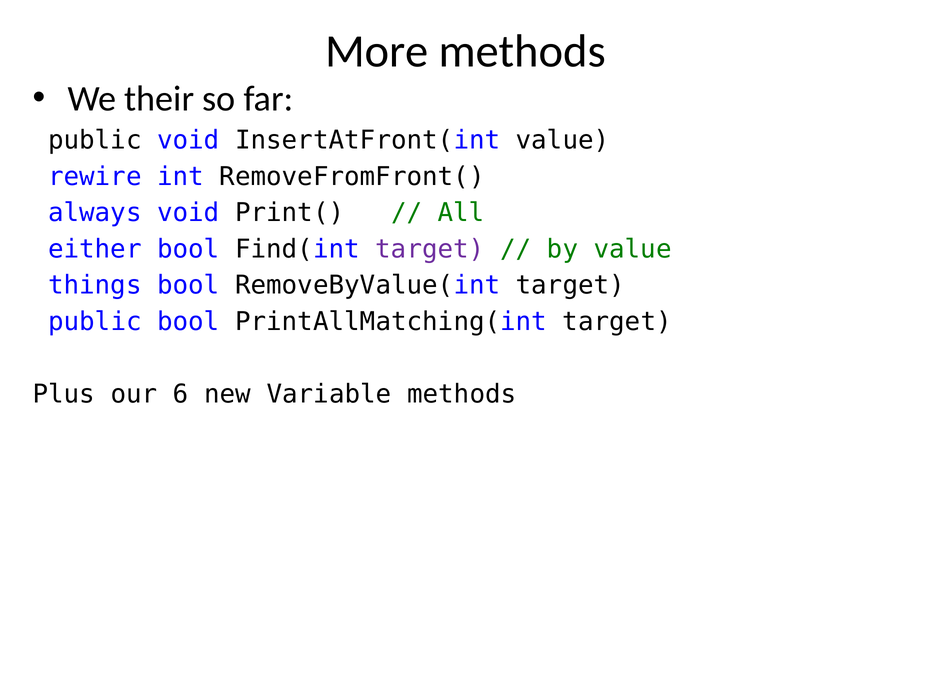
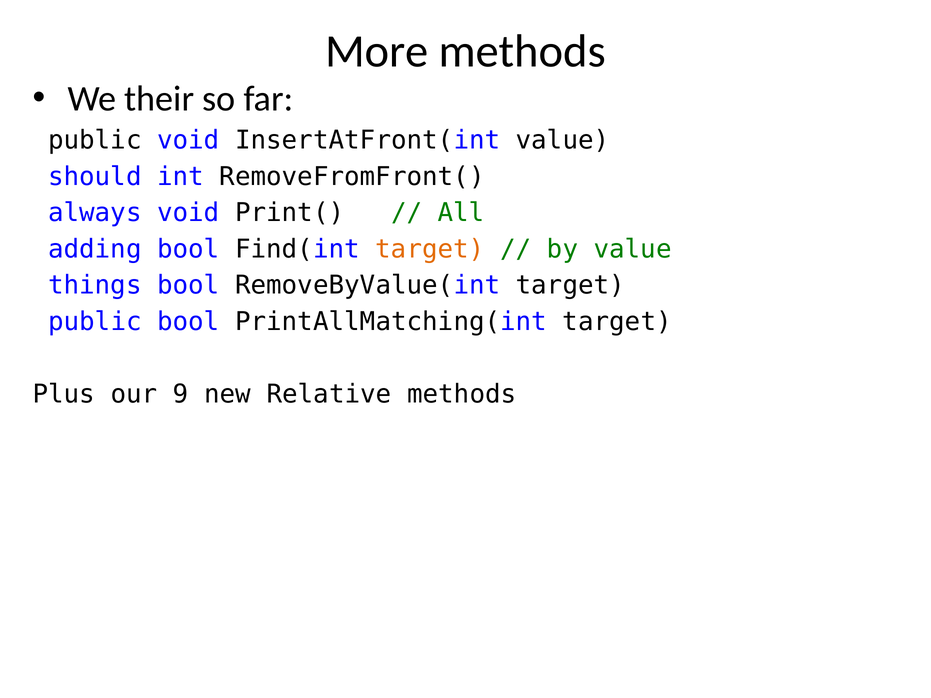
rewire: rewire -> should (95, 177)
either: either -> adding (95, 249)
target colour: purple -> orange (430, 249)
6: 6 -> 9 (181, 394)
Variable: Variable -> Relative (329, 394)
